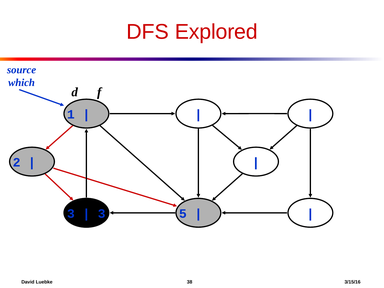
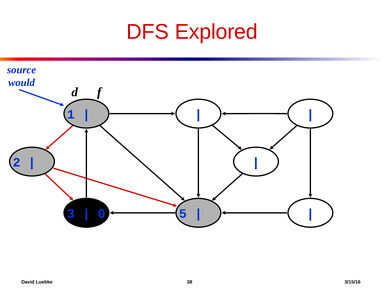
which: which -> would (22, 83)
3: 3 -> 0 (102, 214)
